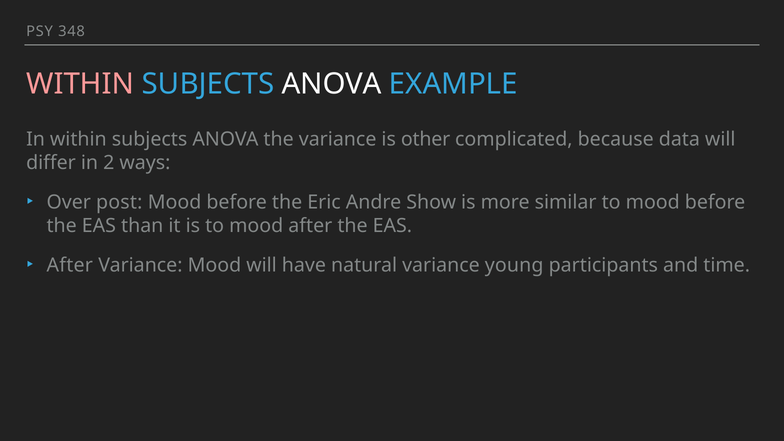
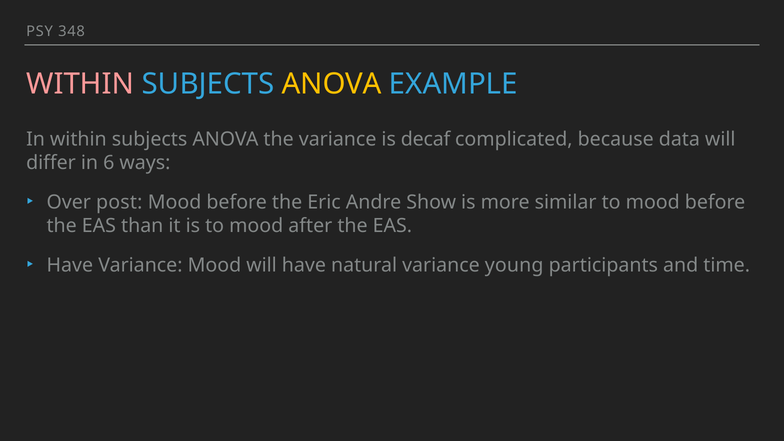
ANOVA colour: white -> yellow (332, 84)
other: other -> decaf (426, 139)
2: 2 -> 6 (109, 163)
After: After -> Have (70, 265)
